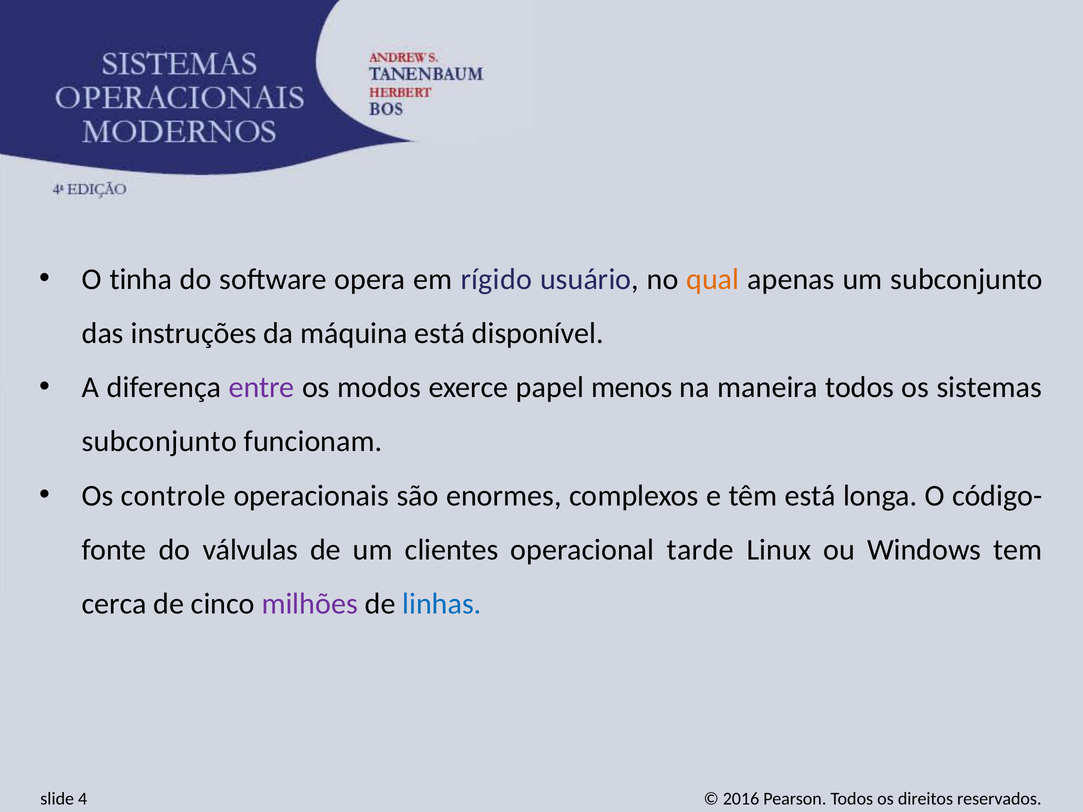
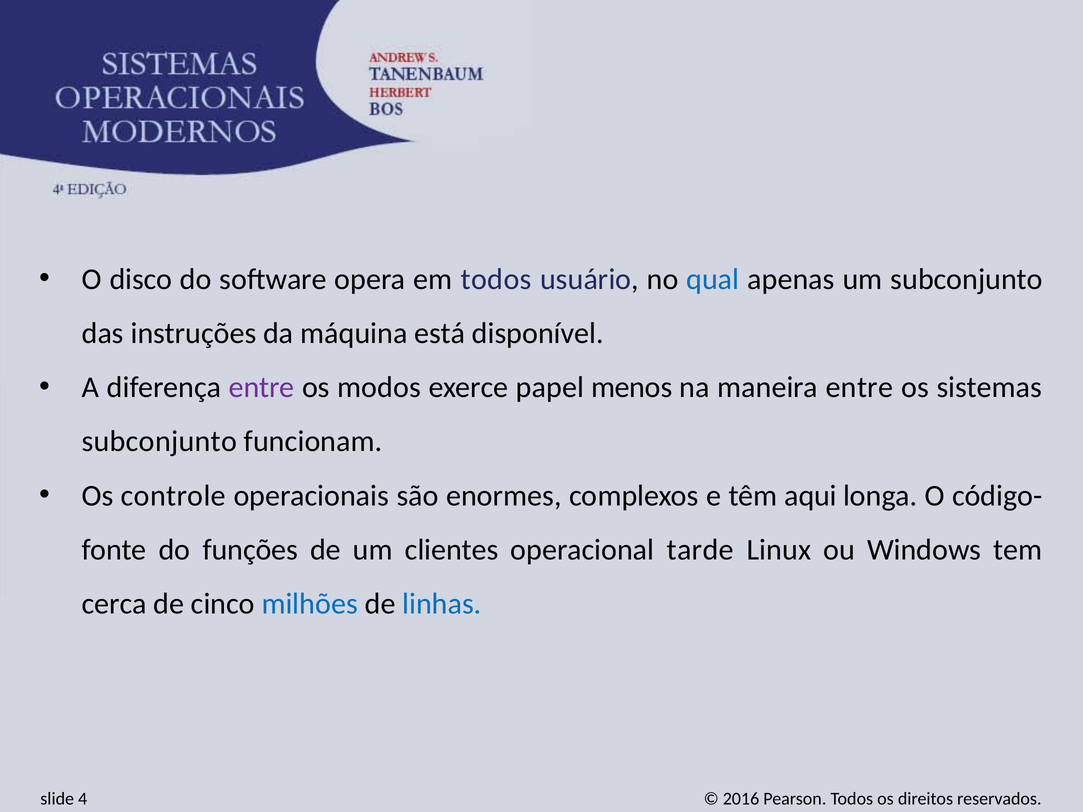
tinha: tinha -> disco (141, 279)
em rígido: rígido -> todos (496, 279)
qual colour: orange -> blue (713, 279)
maneira todos: todos -> entre (859, 387)
têm está: está -> aqui (810, 496)
válvulas: válvulas -> funções (250, 550)
milhões colour: purple -> blue (310, 604)
